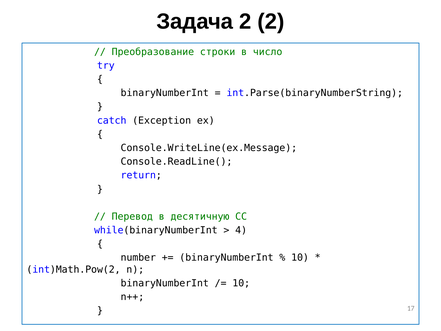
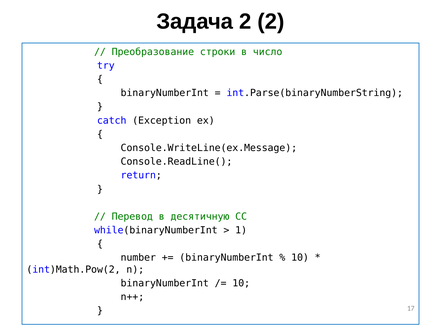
4: 4 -> 1 (241, 230)
